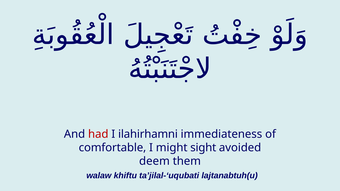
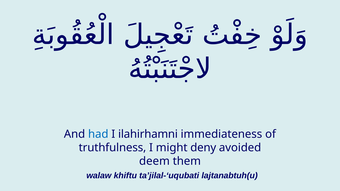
had colour: red -> blue (98, 134)
comfortable: comfortable -> truthfulness (112, 148)
sight: sight -> deny (203, 148)
